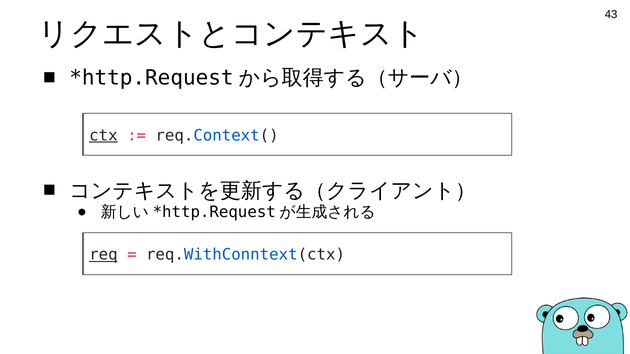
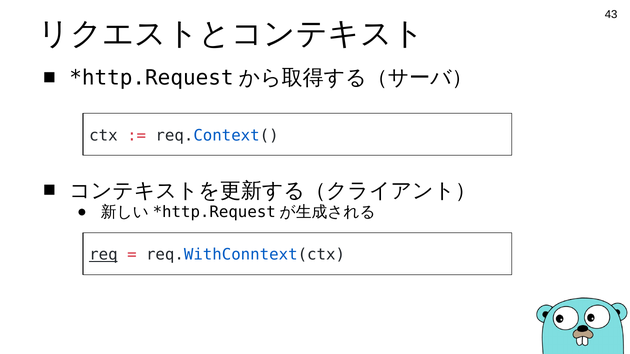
ctx underline: present -> none (103, 136)
